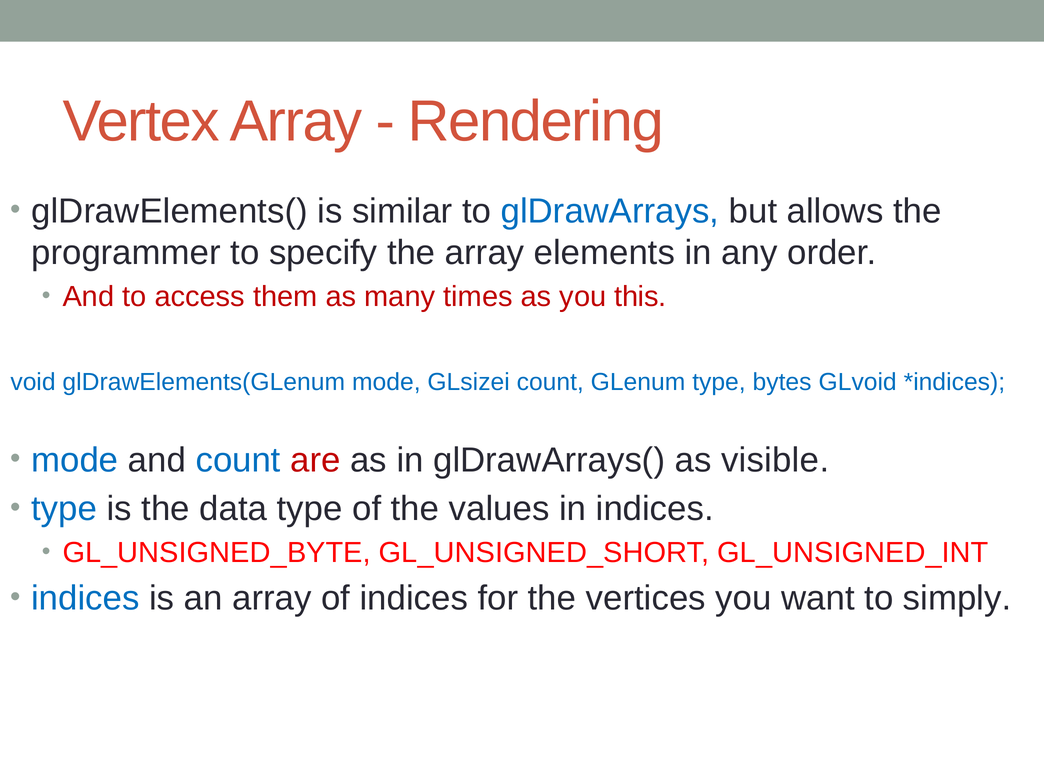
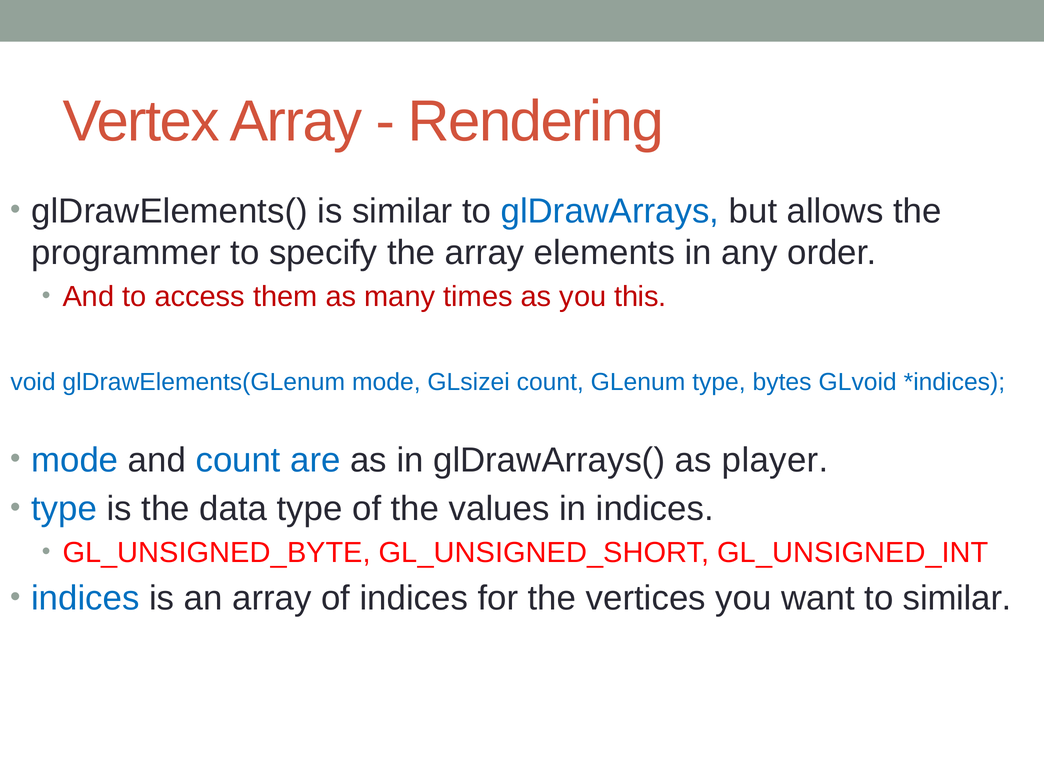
are colour: red -> blue (315, 460)
visible: visible -> player (775, 460)
to simply: simply -> similar (957, 598)
